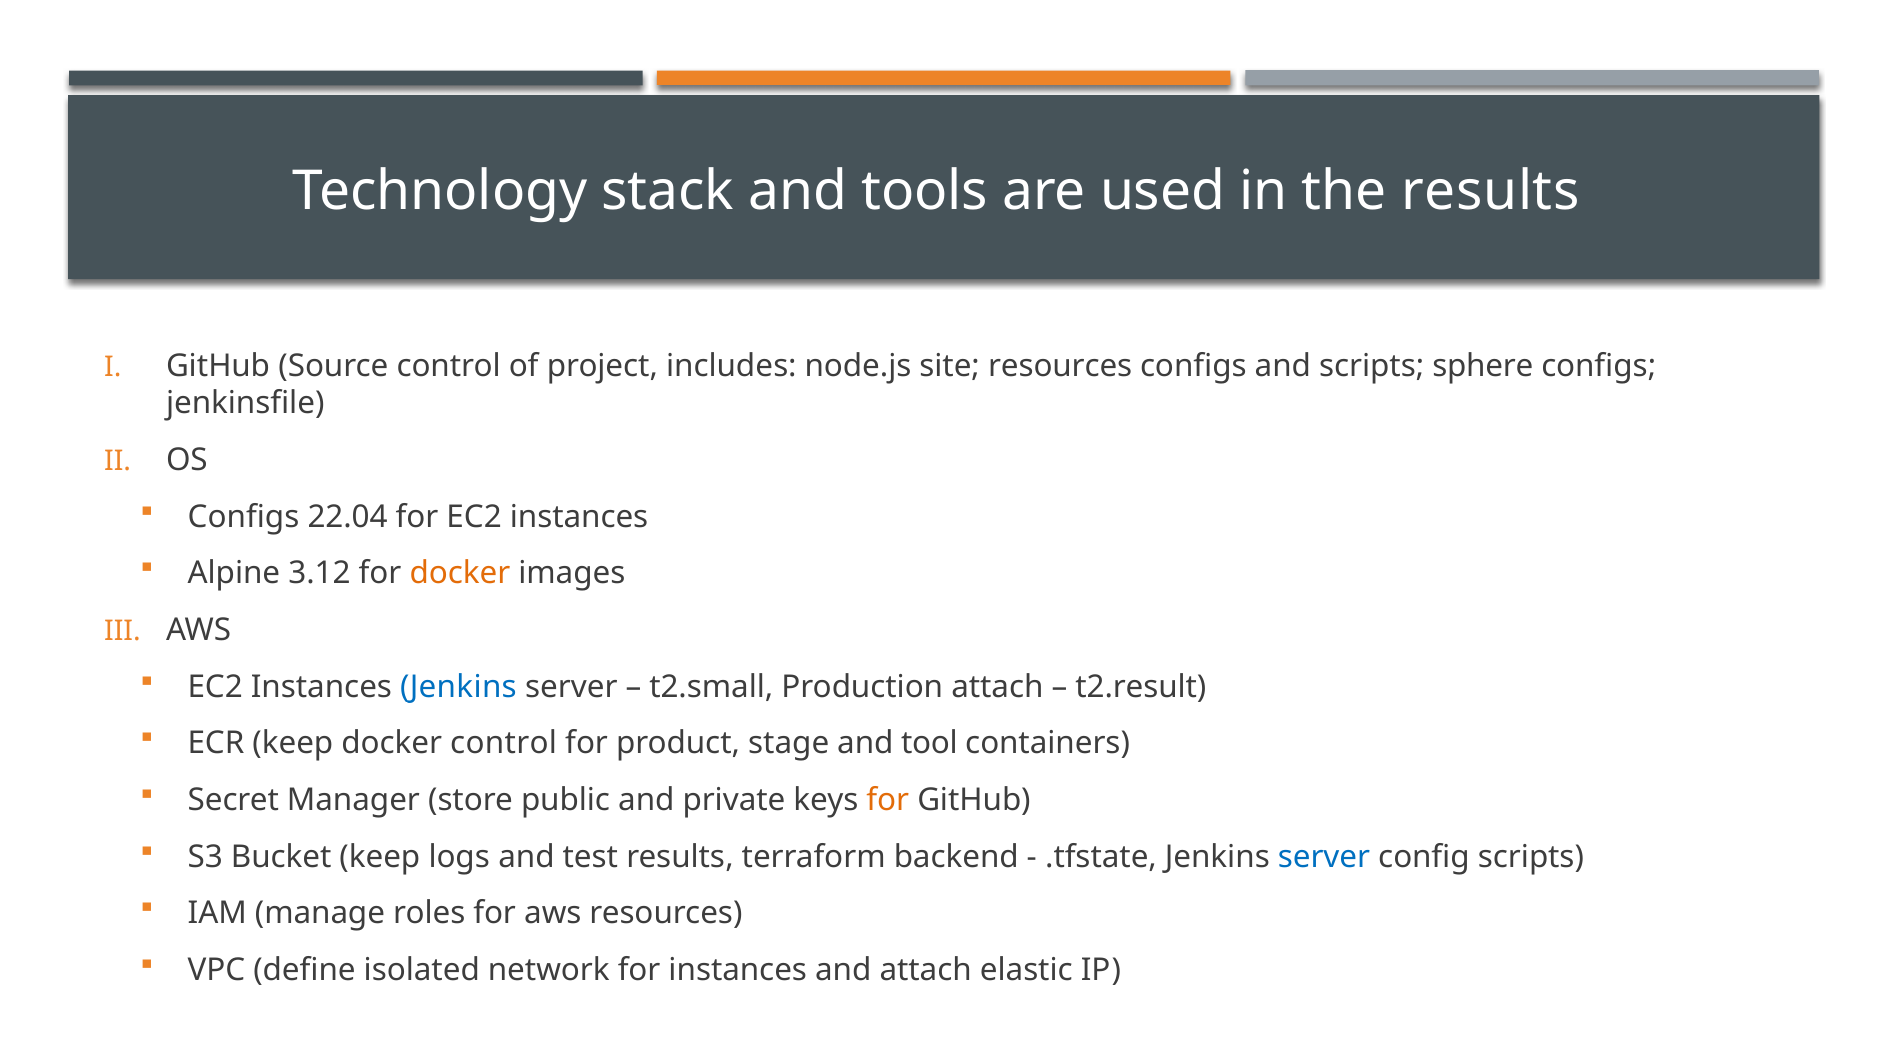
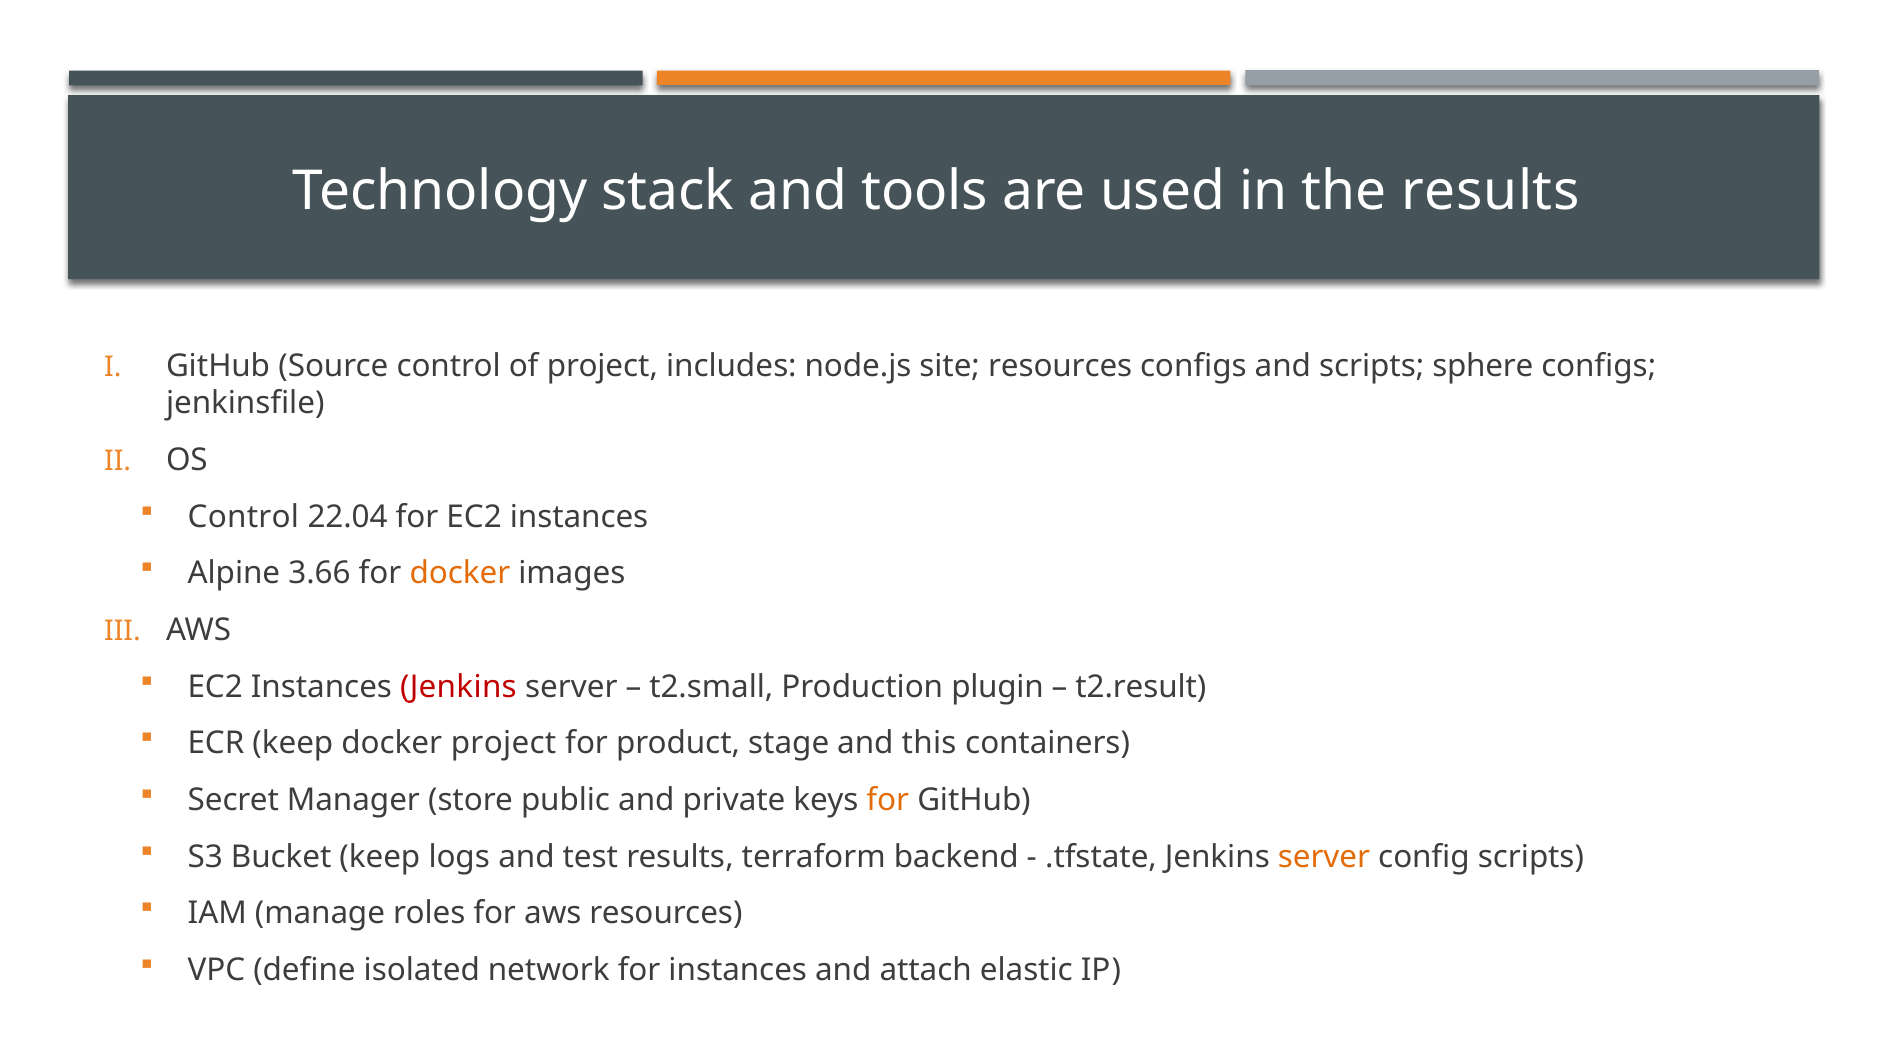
Configs: Configs -> Control (243, 517)
3.12: 3.12 -> 3.66 (319, 573)
Jenkins colour: blue -> red (458, 687)
Production attach: attach -> plugin (997, 687)
docker control: control -> project (504, 743)
tool: tool -> this (929, 743)
server colour: blue -> orange (1324, 857)
